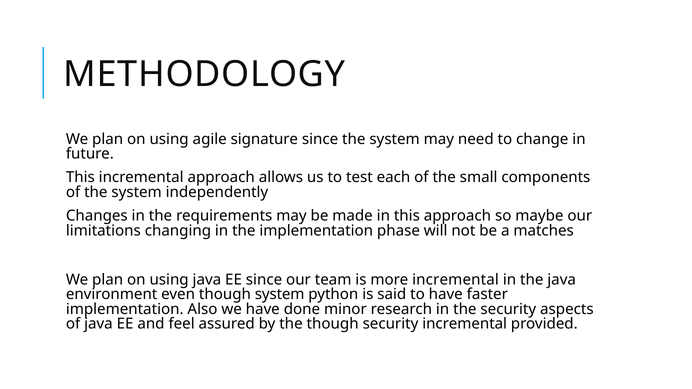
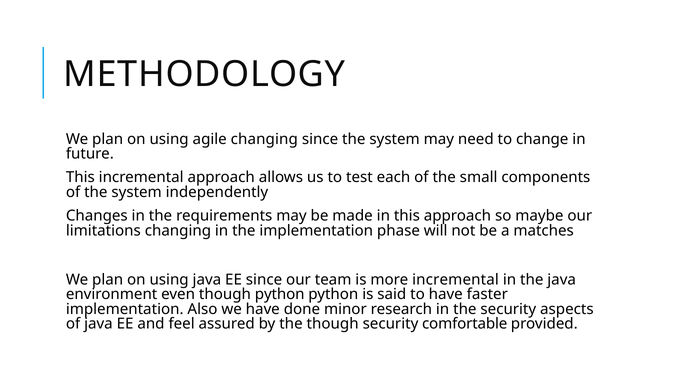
agile signature: signature -> changing (264, 139)
though system: system -> python (280, 295)
security incremental: incremental -> comfortable (465, 324)
